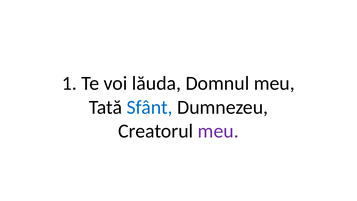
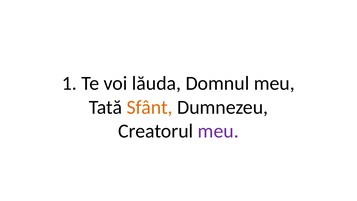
Sfânt colour: blue -> orange (150, 107)
